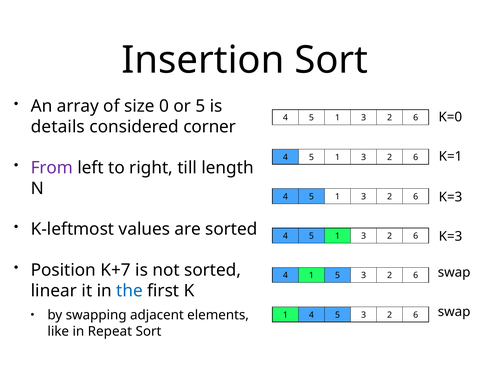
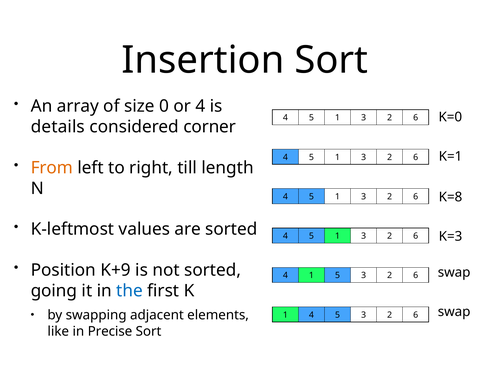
or 5: 5 -> 4 (200, 106)
From colour: purple -> orange (52, 168)
K=3: K=3 -> K=8 (451, 197)
K+7: K+7 -> K+9 (116, 270)
linear: linear -> going (54, 290)
Repeat: Repeat -> Precise (110, 331)
